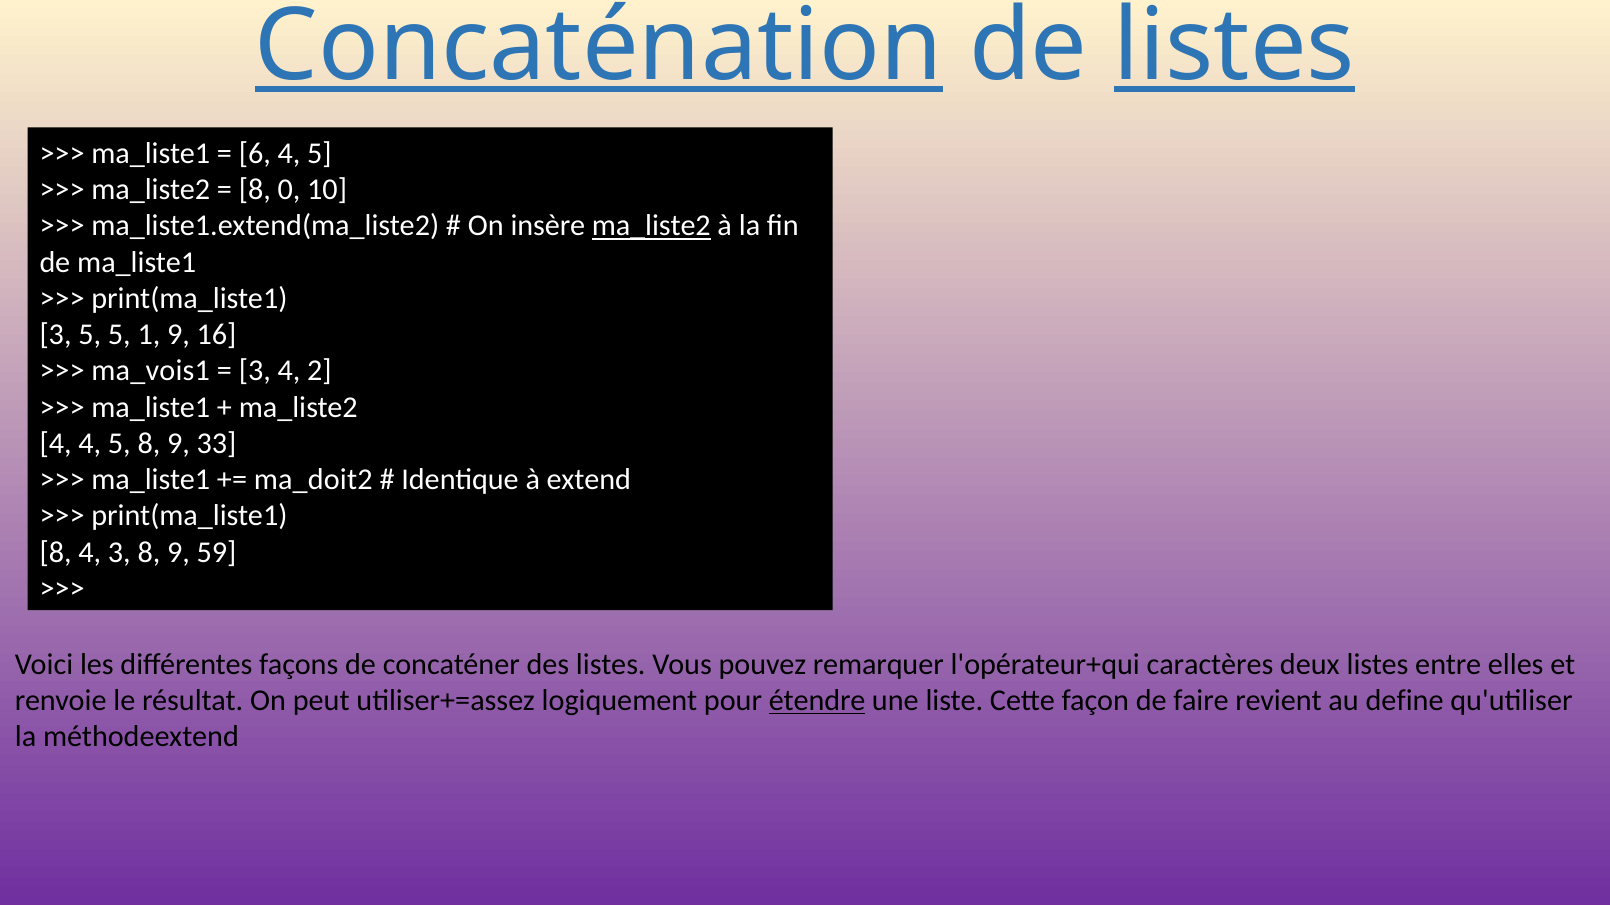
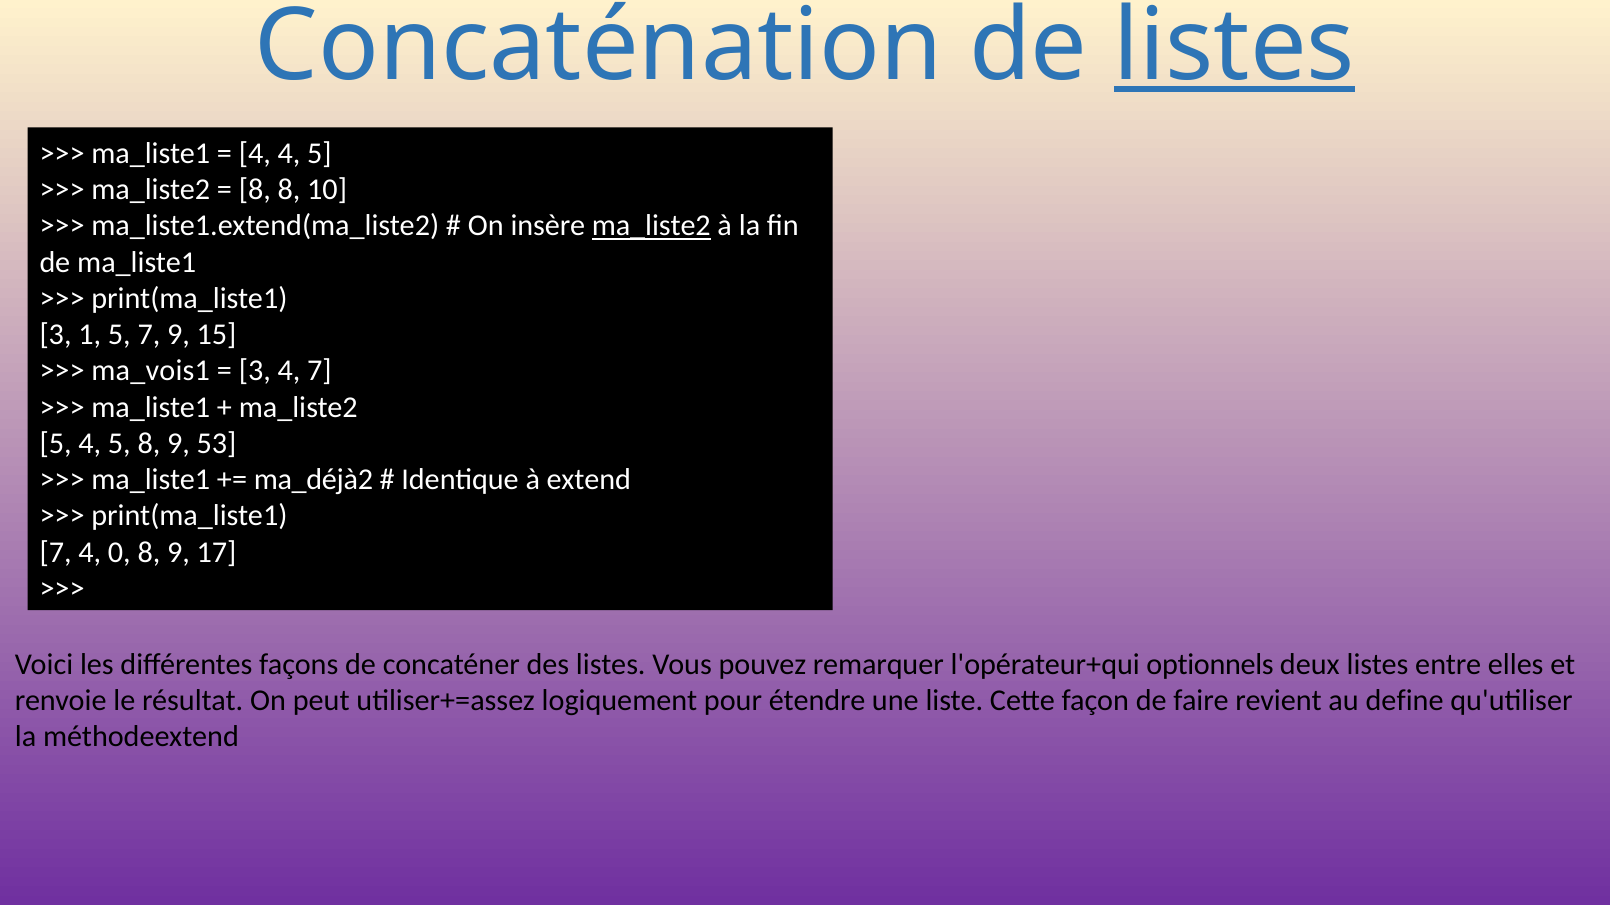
Concaténation underline: present -> none (599, 46)
6: 6 -> 4 (255, 153)
8 0: 0 -> 8 (289, 190)
3 5: 5 -> 1 (90, 335)
5 1: 1 -> 7 (149, 335)
16: 16 -> 15 (217, 335)
4 2: 2 -> 7 (319, 371)
4: 4 -> 5 (56, 443)
33: 33 -> 53 (217, 443)
ma_doit2: ma_doit2 -> ma_déjà2 (313, 479)
8: 8 -> 7 (56, 552)
4 3: 3 -> 0 (119, 552)
59: 59 -> 17 (217, 552)
caractères: caractères -> optionnels (1210, 664)
étendre underline: present -> none (817, 700)
